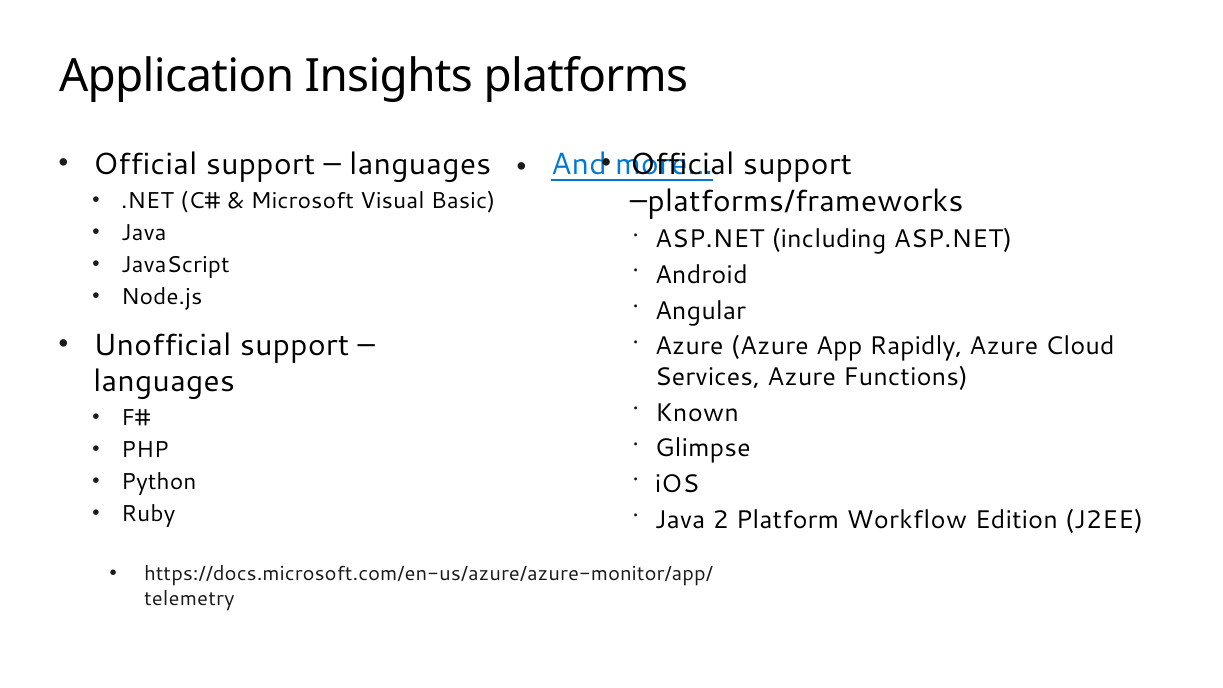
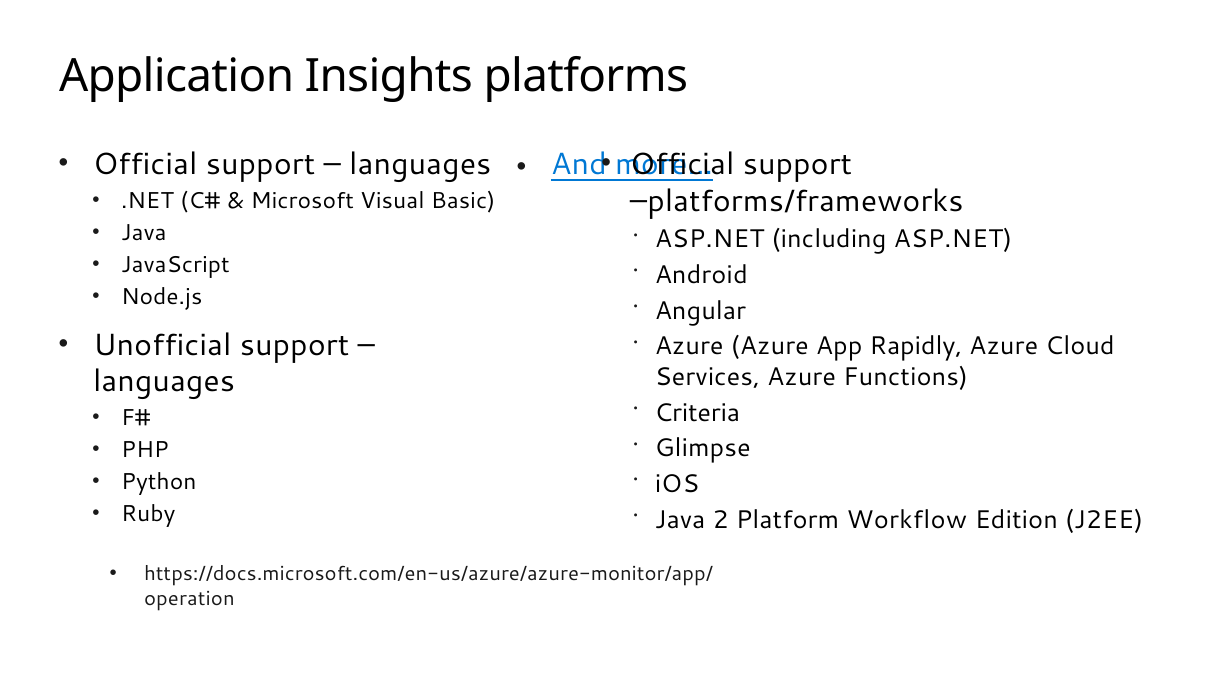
Known: Known -> Criteria (697, 413)
telemetry: telemetry -> operation (189, 598)
